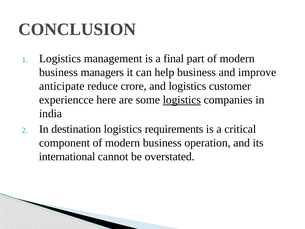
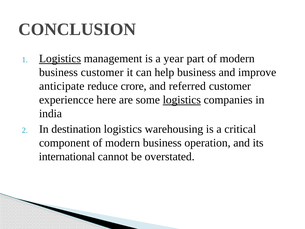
Logistics underline: none -> present (60, 59)
final: final -> year (174, 59)
business managers: managers -> customer (102, 72)
and logistics: logistics -> referred (187, 86)
requirements: requirements -> warehousing (174, 129)
